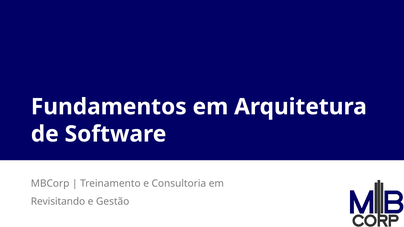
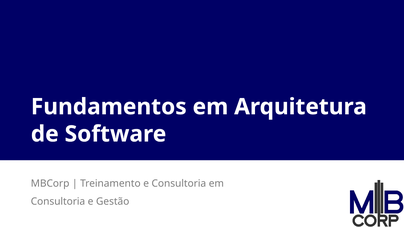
Revisitando: Revisitando -> Consultoria (58, 202)
